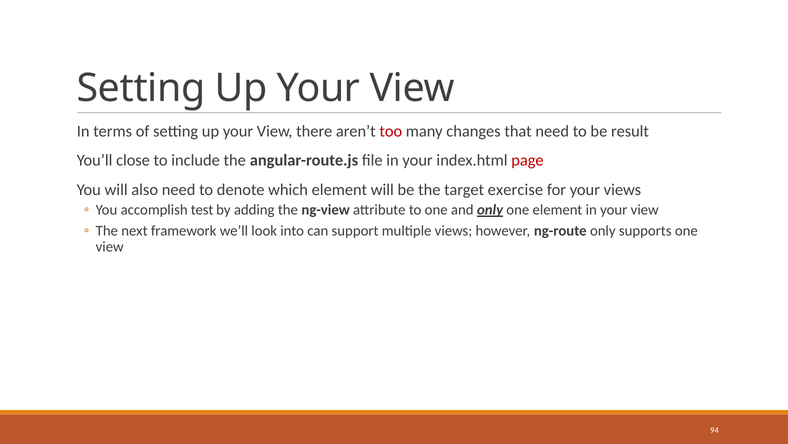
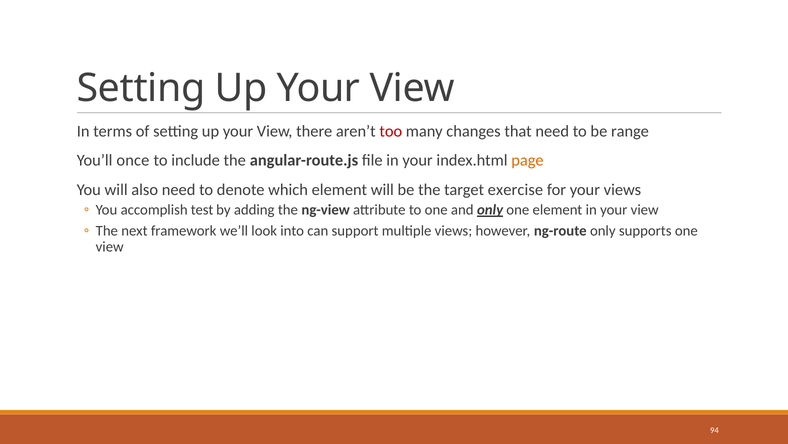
result: result -> range (630, 131)
close: close -> once (133, 160)
page colour: red -> orange (527, 160)
